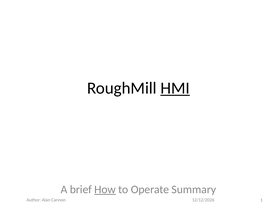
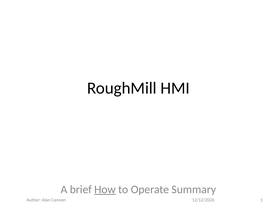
HMI underline: present -> none (175, 88)
